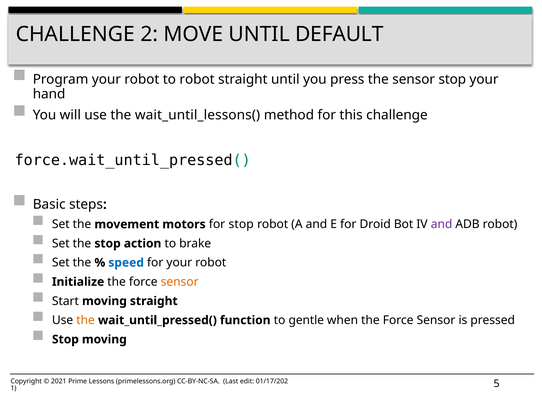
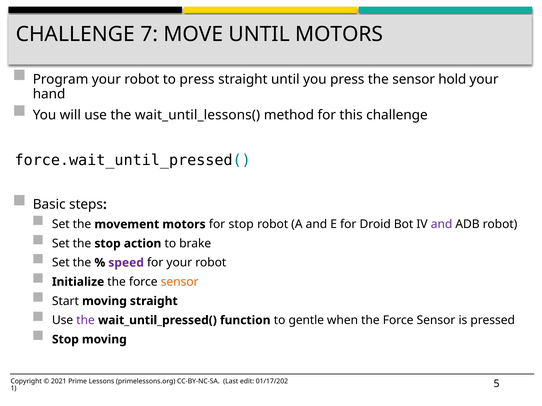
2: 2 -> 7 (149, 34)
UNTIL DEFAULT: DEFAULT -> MOTORS (339, 34)
to robot: robot -> press (197, 79)
sensor stop: stop -> hold (452, 79)
speed colour: blue -> purple (126, 263)
the colour: orange -> purple (86, 321)
